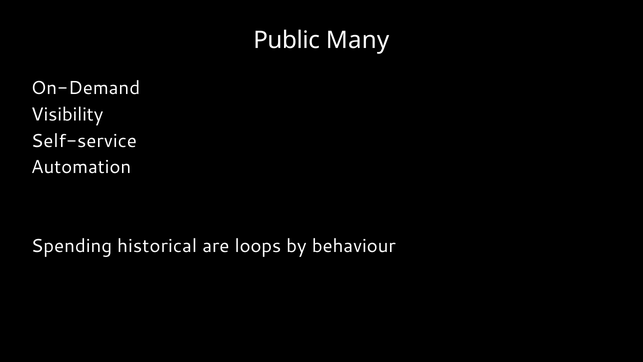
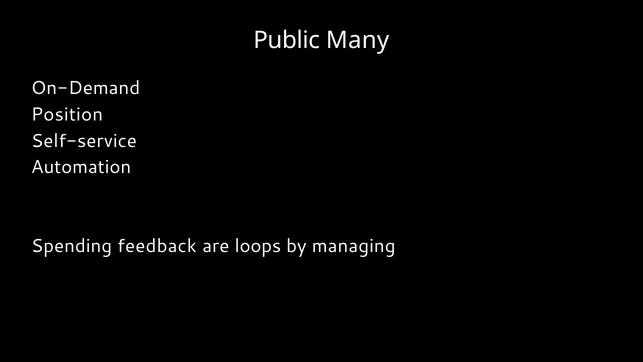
Visibility: Visibility -> Position (67, 114)
historical: historical -> feedback (157, 246)
behaviour: behaviour -> managing (354, 246)
